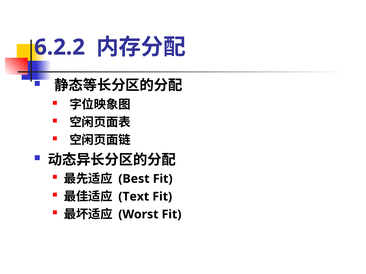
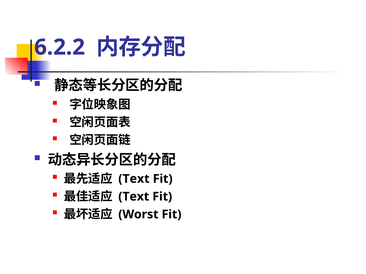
Best: Best -> Text (134, 179)
